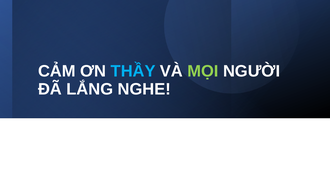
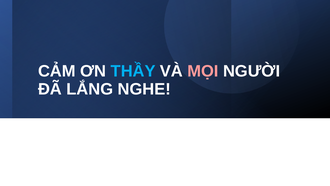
MỌI colour: light green -> pink (203, 71)
